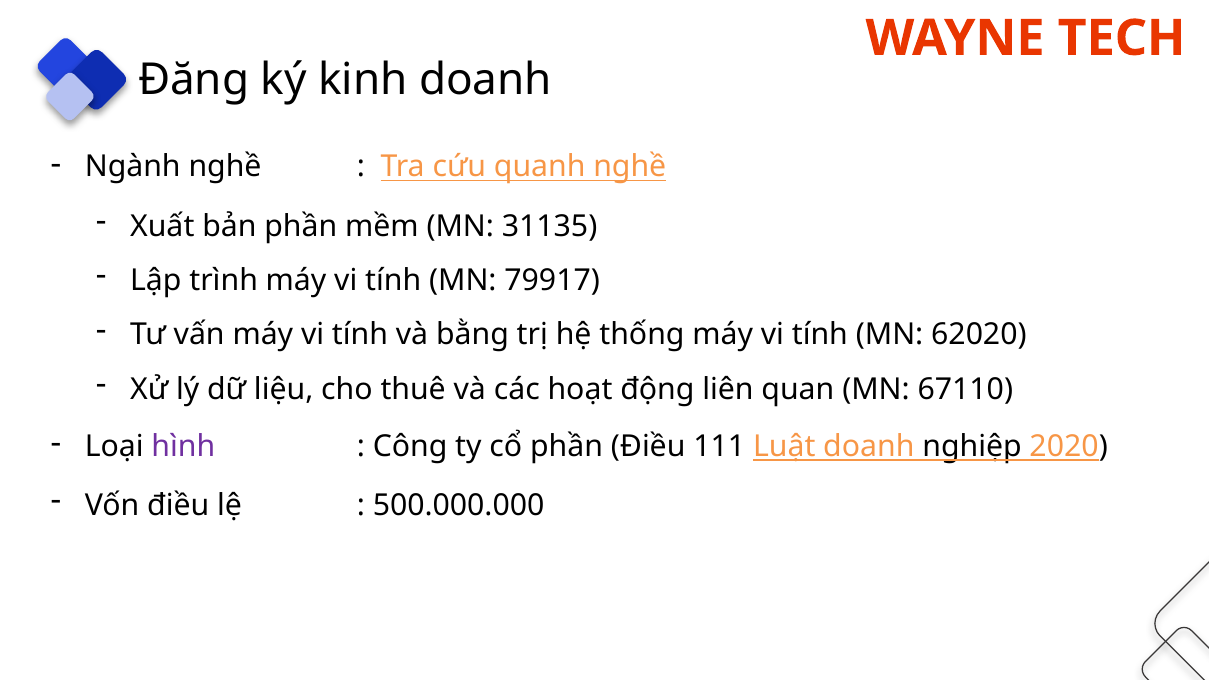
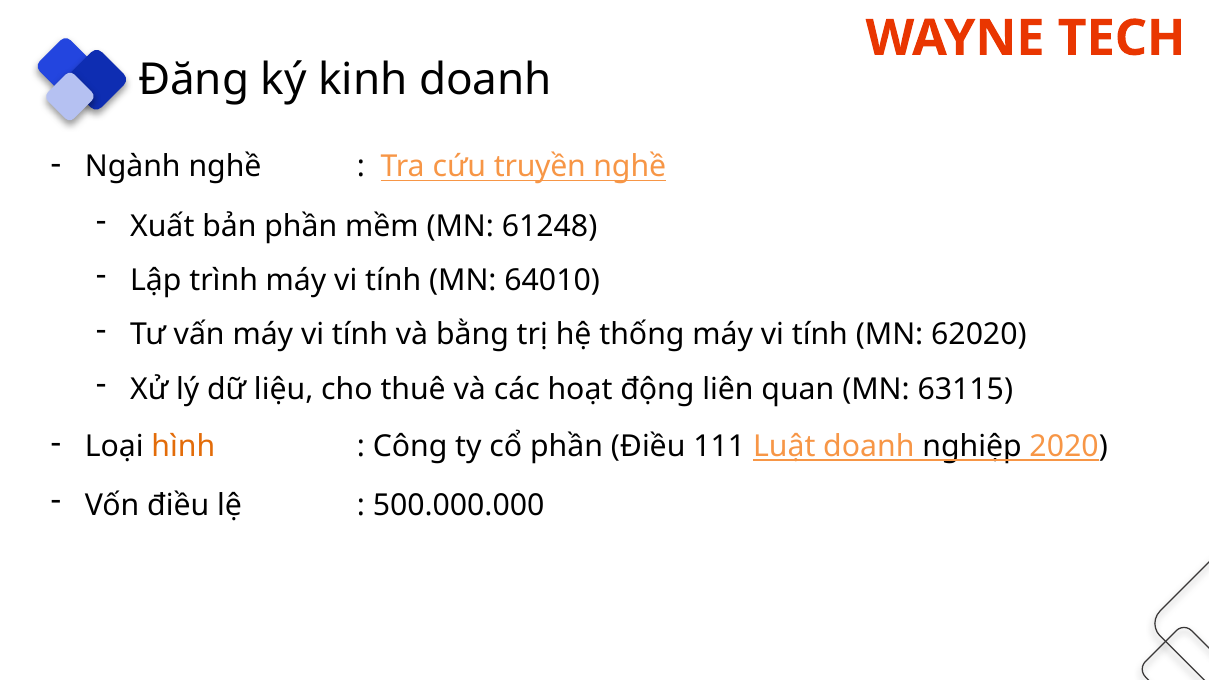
quanh: quanh -> truyền (540, 167)
31135: 31135 -> 61248 (550, 226)
79917: 79917 -> 64010 (552, 281)
67110: 67110 -> 63115 (965, 389)
hình colour: purple -> orange (183, 446)
